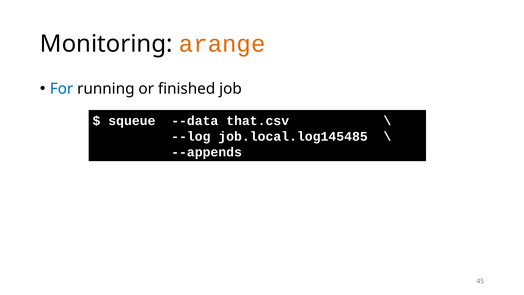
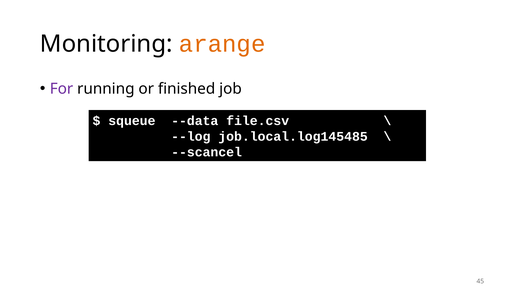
For colour: blue -> purple (61, 89)
that.csv: that.csv -> file.csv (258, 121)
--appends: --appends -> --scancel (207, 152)
